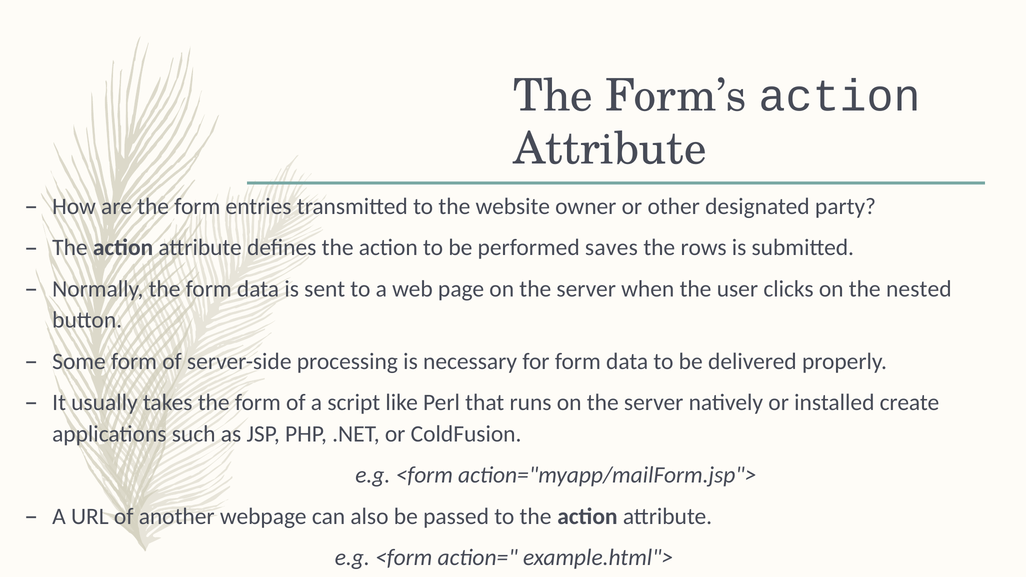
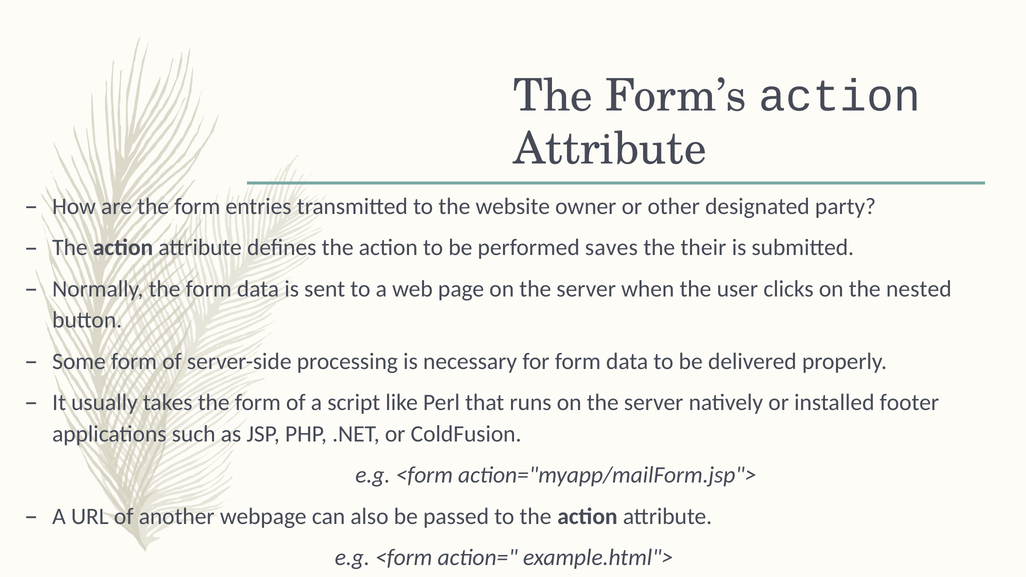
rows: rows -> their (703, 248)
create: create -> footer (909, 403)
